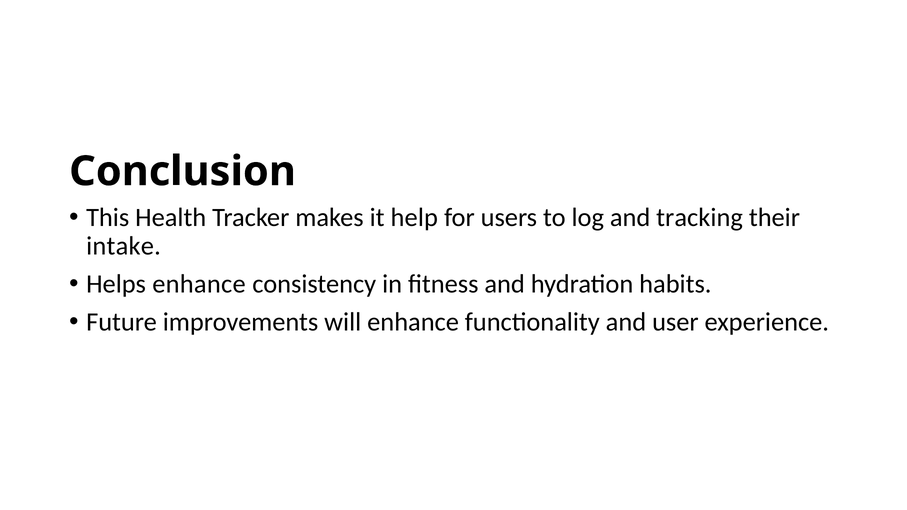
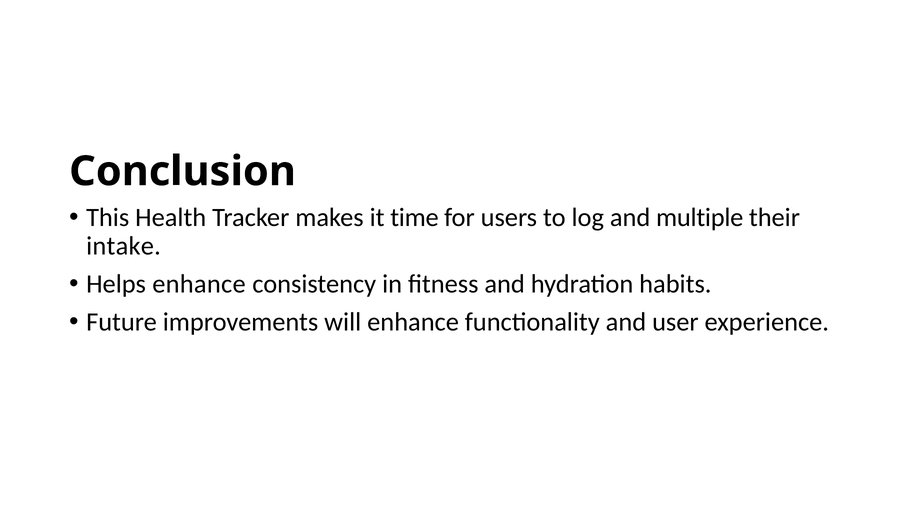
help: help -> time (414, 218)
tracking: tracking -> multiple (700, 218)
